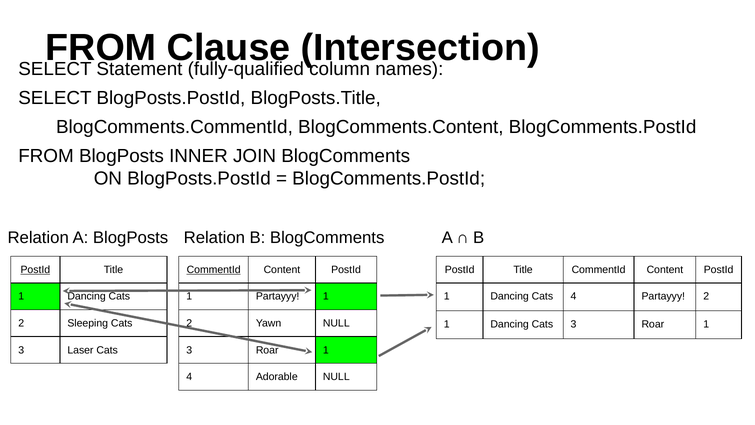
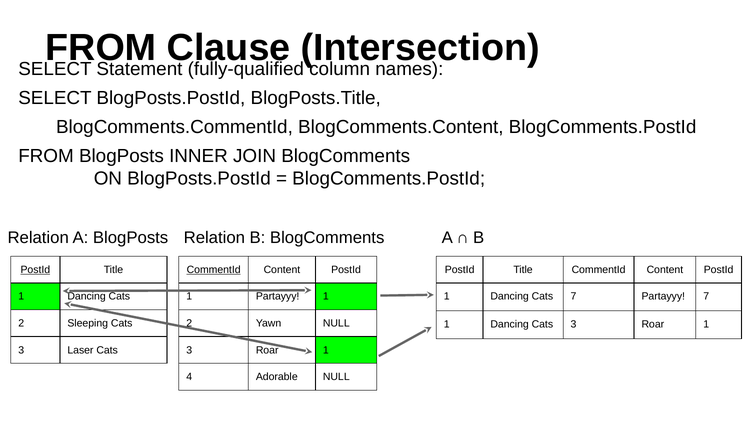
Cats 4: 4 -> 7 (574, 296)
Partayyy 2: 2 -> 7 (706, 296)
